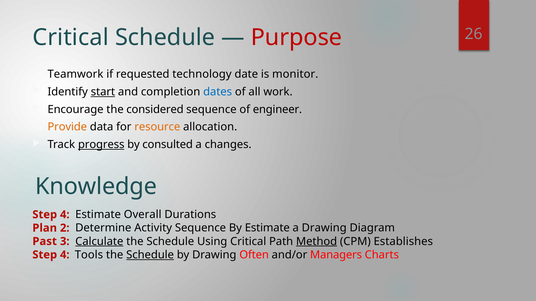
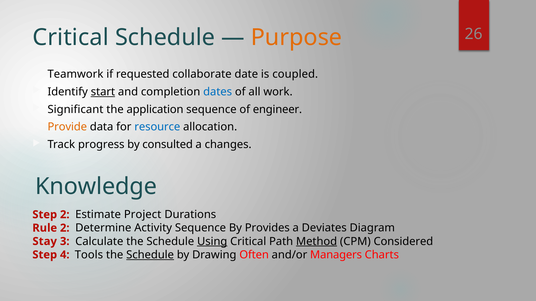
Purpose colour: red -> orange (296, 38)
technology: technology -> collaborate (202, 74)
monitor: monitor -> coupled (295, 74)
Encourage: Encourage -> Significant (75, 110)
considered: considered -> application (155, 110)
resource colour: orange -> blue (157, 127)
progress underline: present -> none (101, 145)
4: 4 -> 2 (65, 215)
Overall: Overall -> Project (143, 215)
Plan: Plan -> Rule (45, 228)
By Estimate: Estimate -> Provides (267, 228)
a Drawing: Drawing -> Deviates (324, 228)
Past: Past -> Stay (45, 242)
Calculate underline: present -> none (99, 242)
Using underline: none -> present (212, 242)
Establishes: Establishes -> Considered (403, 242)
